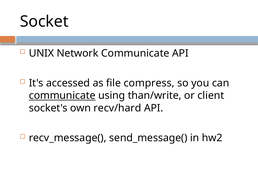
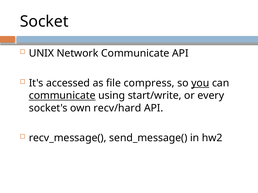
you underline: none -> present (200, 83)
than/write: than/write -> start/write (155, 96)
client: client -> every (211, 96)
